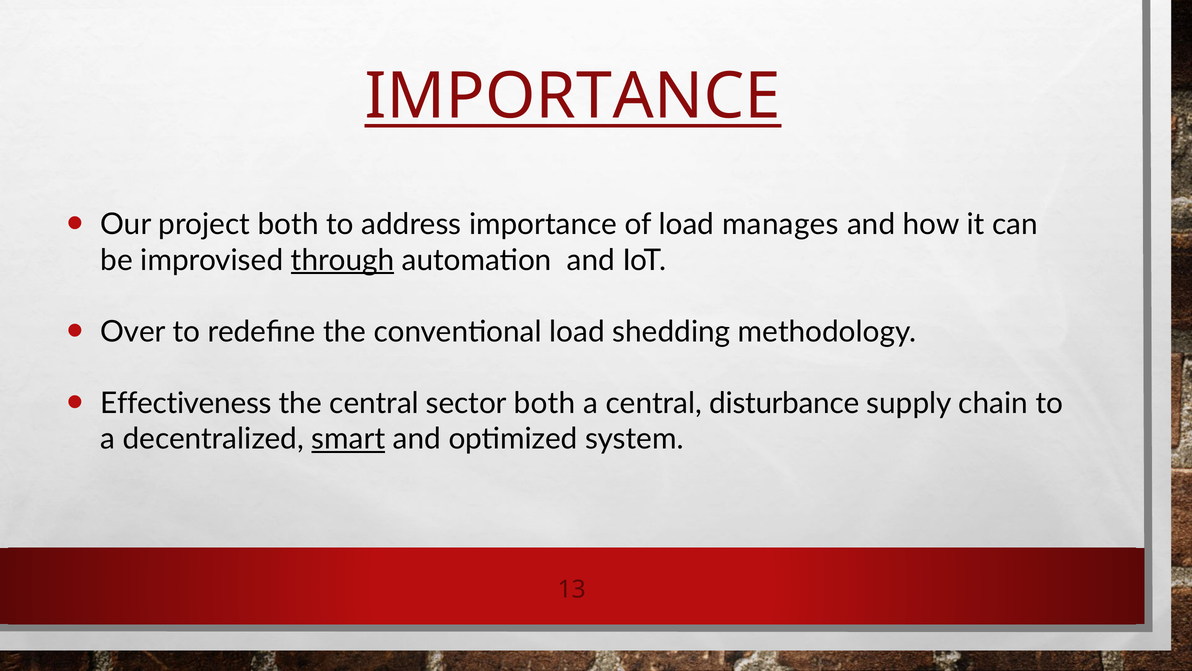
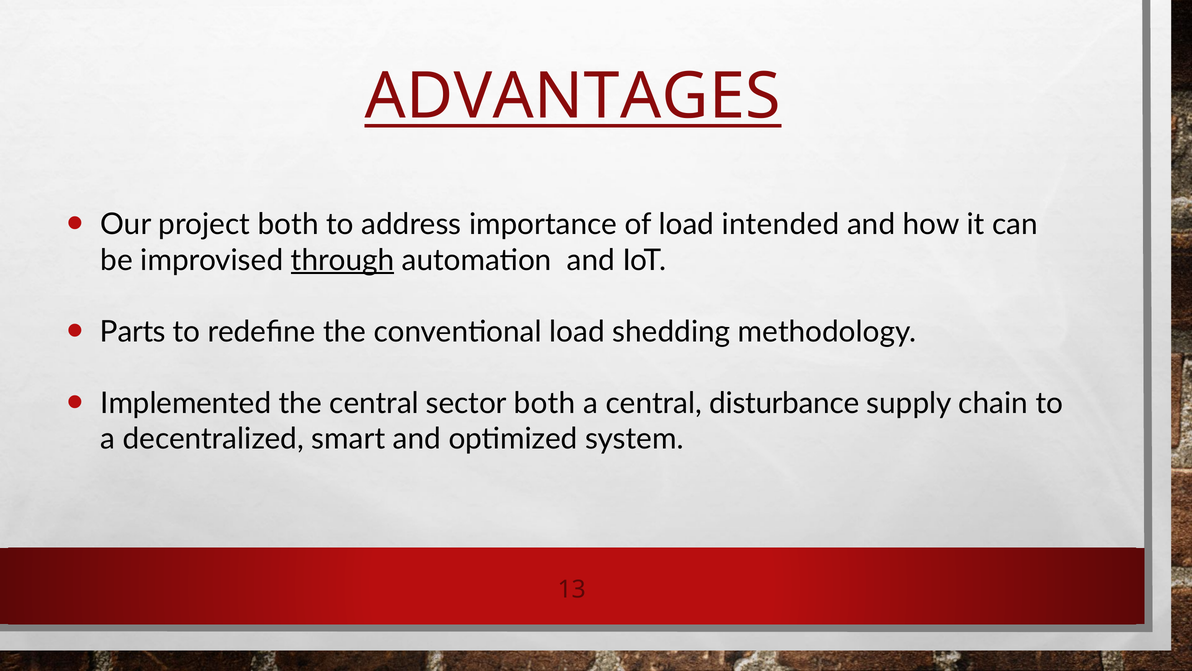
IMPORTANCE: IMPORTANCE -> ADVANTAGES (573, 96)
manages: manages -> intended (780, 224)
Over: Over -> Parts (133, 331)
Effectiveness: Effectiveness -> Implemented (186, 403)
smart underline: present -> none (348, 439)
